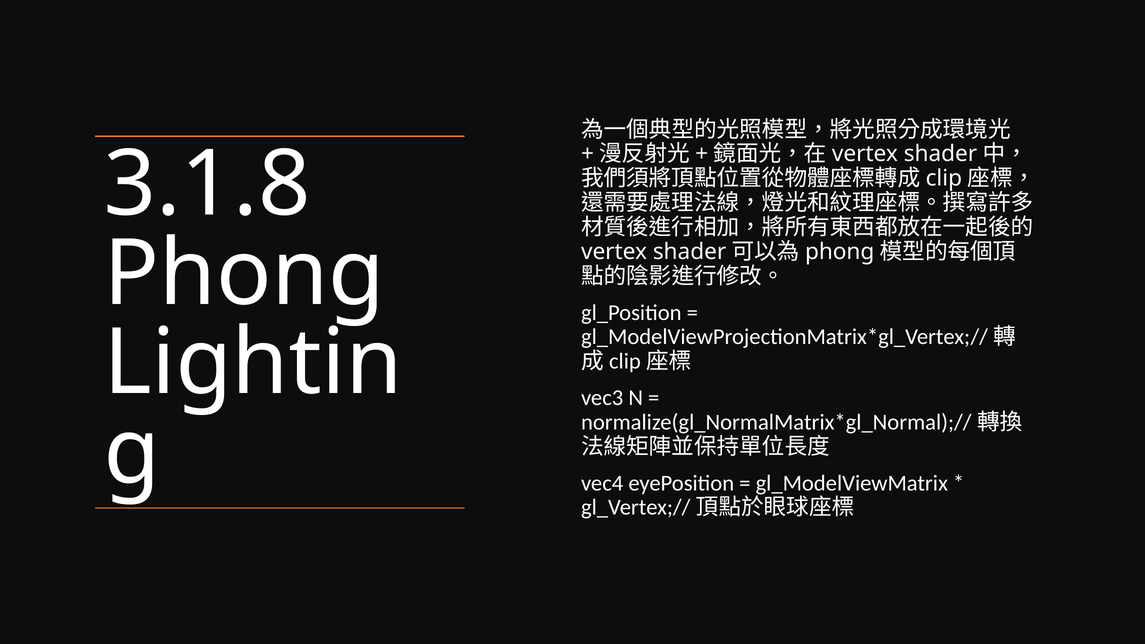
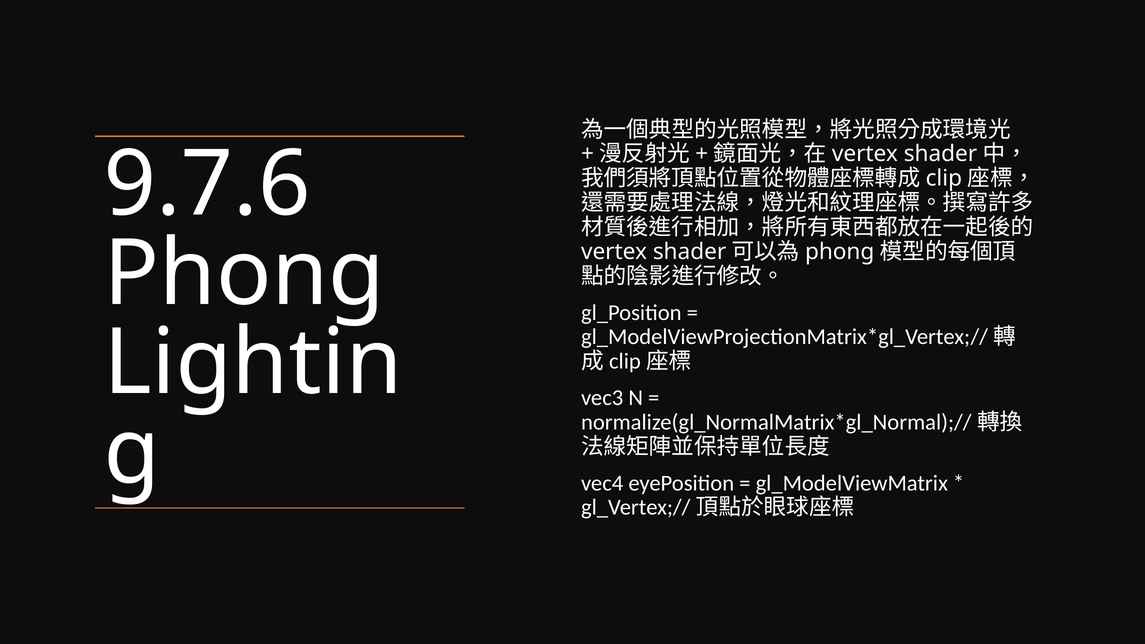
3.1.8: 3.1.8 -> 9.7.6 (207, 185)
